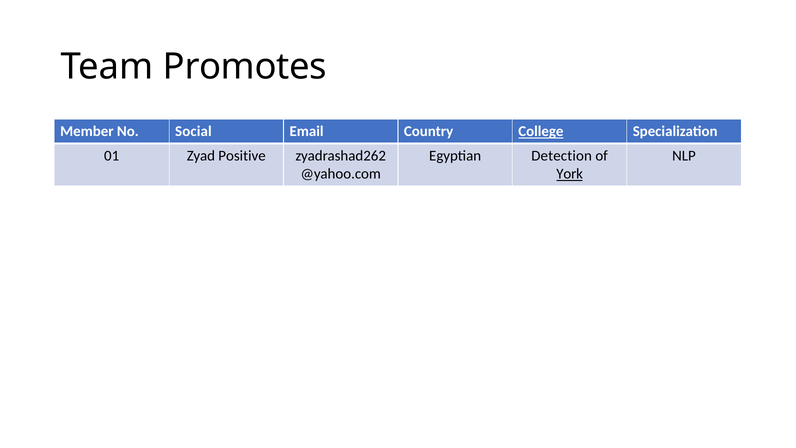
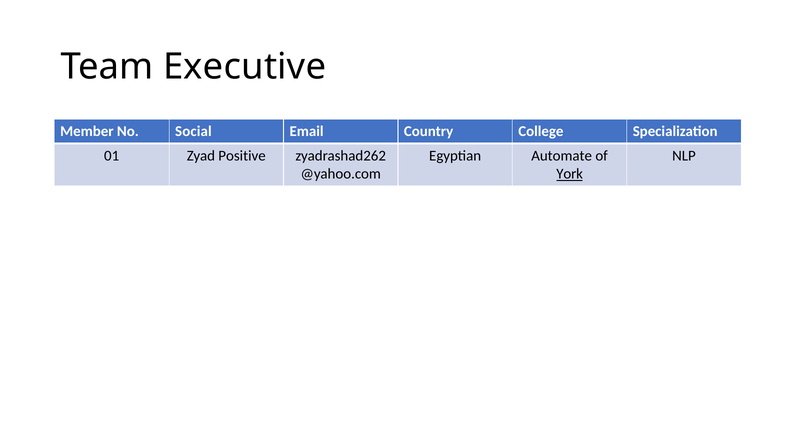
Promotes: Promotes -> Executive (245, 67)
College underline: present -> none (541, 131)
Detection: Detection -> Automate (562, 156)
